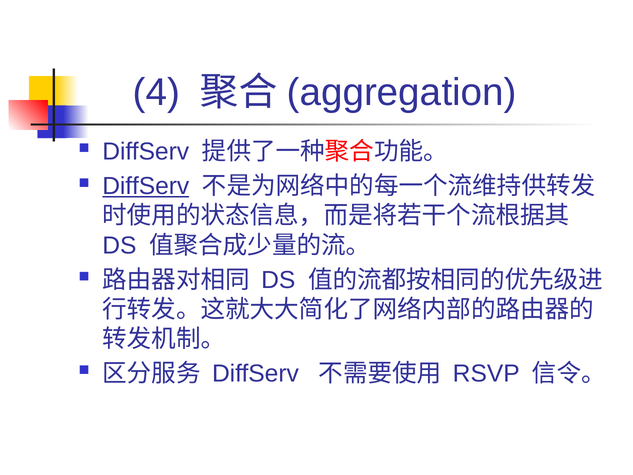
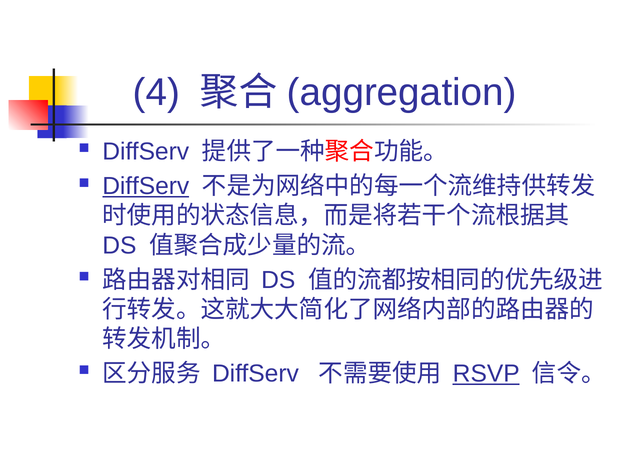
RSVP underline: none -> present (486, 373)
